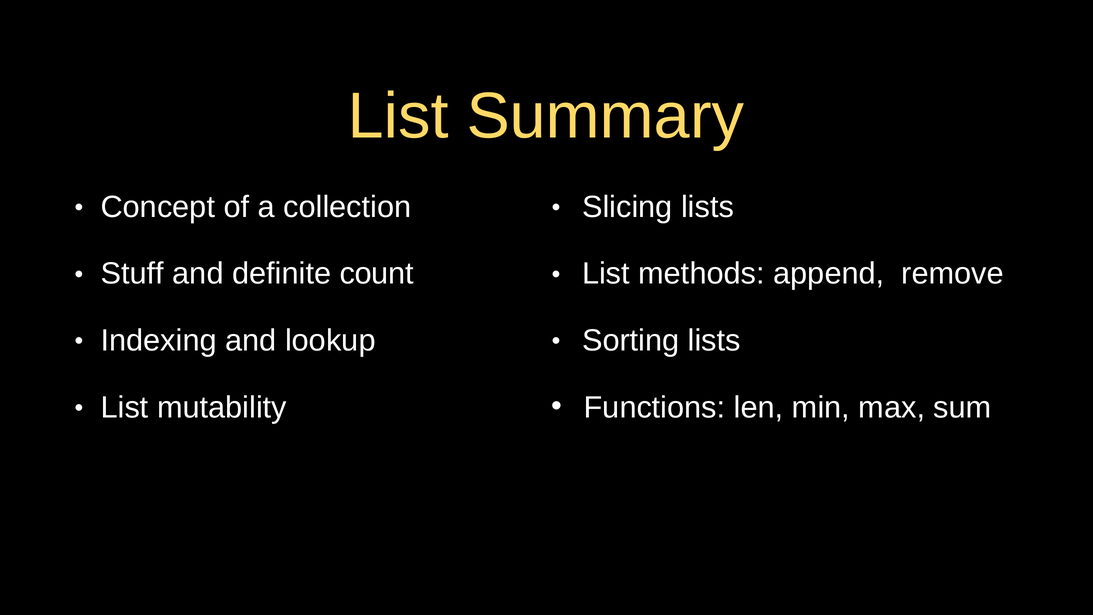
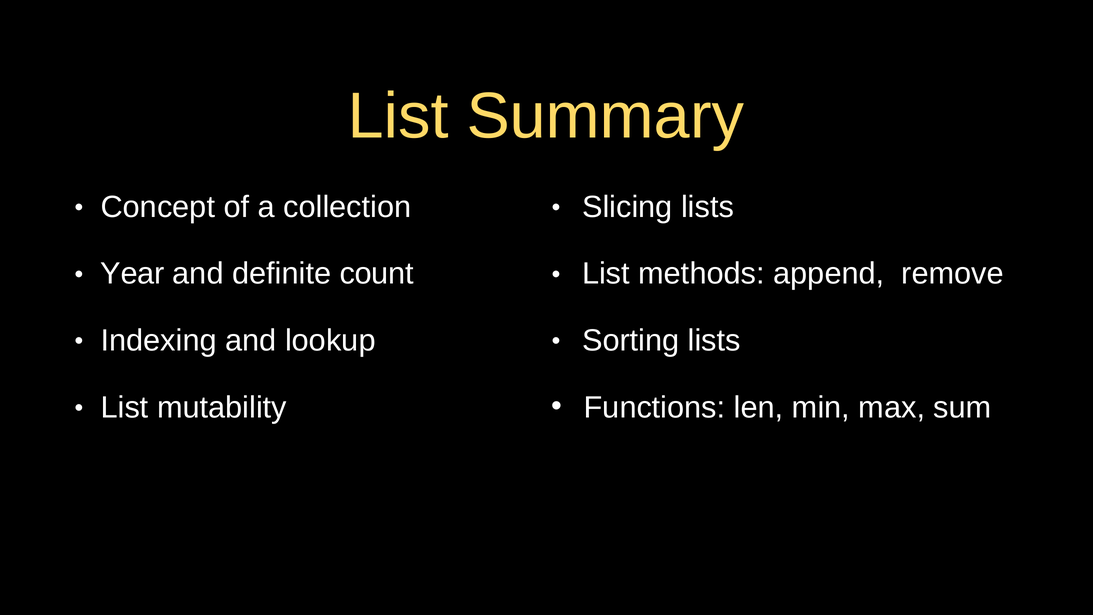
Stuff: Stuff -> Year (132, 274)
